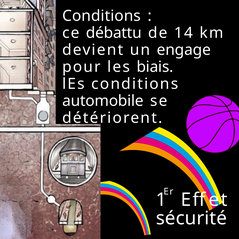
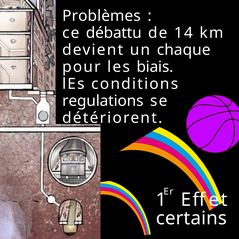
Conditions: Conditions -> Problèmes (102, 16)
engage: engage -> chaque (184, 50)
automobile: automobile -> regulations (103, 101)
sécurité: sécurité -> certains (191, 218)
